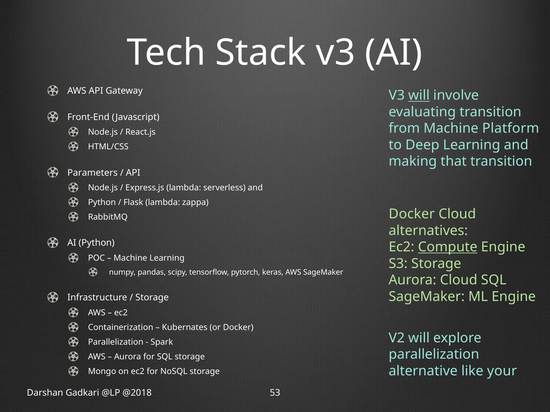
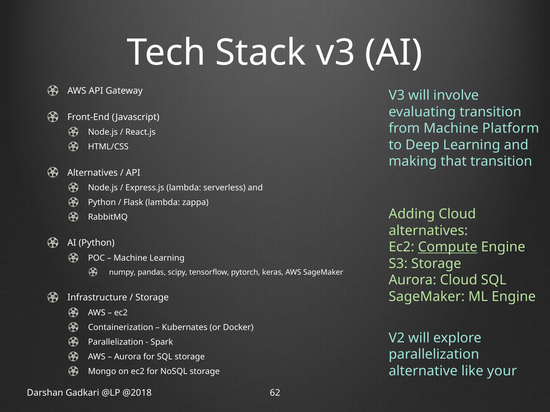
will underline: present -> none (419, 96)
Parameters: Parameters -> Alternatives (93, 173)
Docker: Docker -> Adding (412, 214)
53: 53 -> 62 (275, 393)
